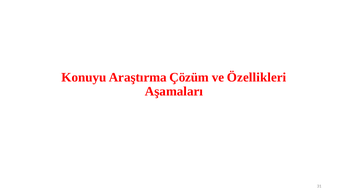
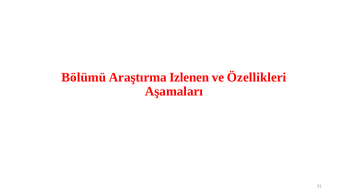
Konuyu: Konuyu -> Bölümü (84, 78)
Çözüm: Çözüm -> Izlenen (189, 78)
